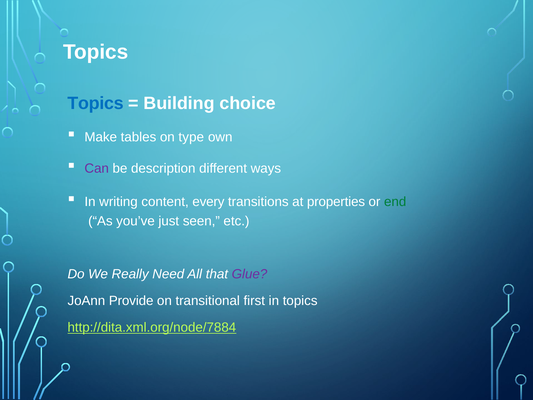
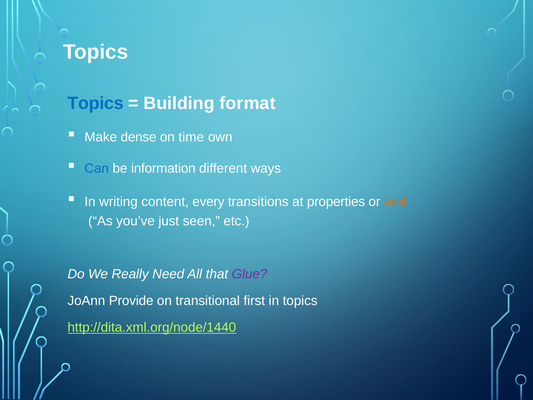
choice: choice -> format (248, 103)
tables: tables -> dense (139, 137)
type: type -> time (191, 137)
Can colour: purple -> blue (97, 168)
description: description -> information (163, 168)
end colour: green -> orange (395, 202)
http://dita.xml.org/node/7884: http://dita.xml.org/node/7884 -> http://dita.xml.org/node/1440 (152, 327)
